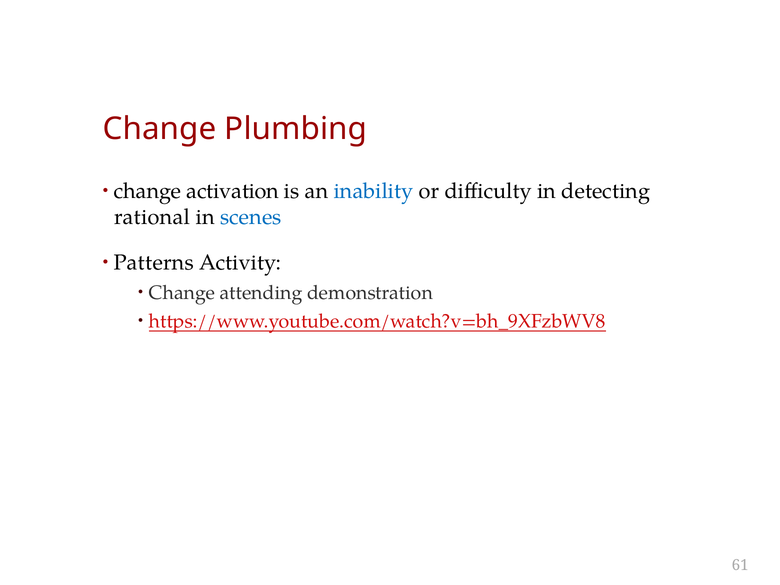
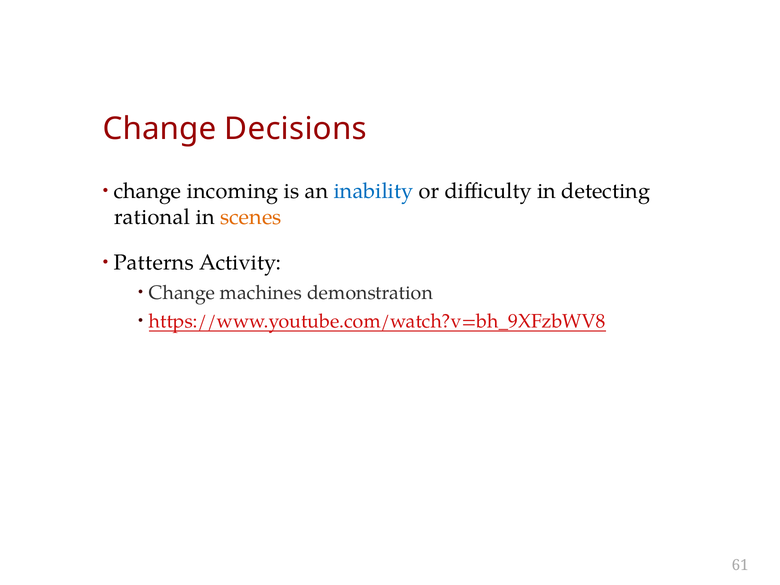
Plumbing: Plumbing -> Decisions (296, 129)
activation: activation -> incoming (233, 191)
scenes colour: blue -> orange (251, 217)
attending: attending -> machines (261, 293)
